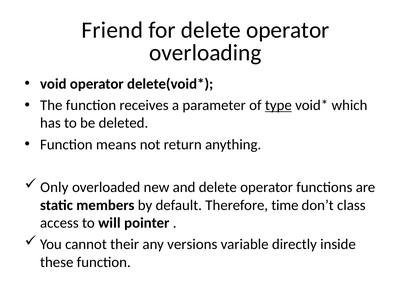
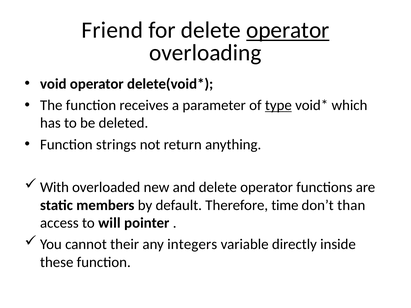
operator underline: none -> present (288, 30)
means: means -> strings (116, 145)
Only: Only -> With (54, 188)
class: class -> than (351, 205)
versions: versions -> integers (192, 245)
